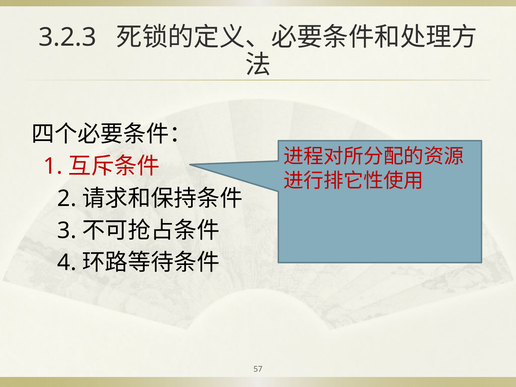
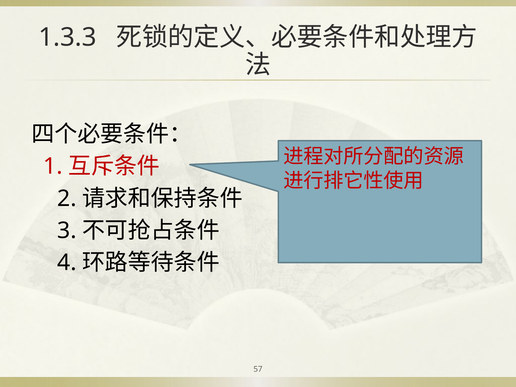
3.2.3: 3.2.3 -> 1.3.3 (68, 37)
